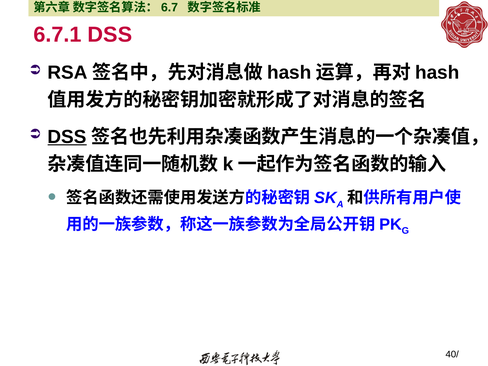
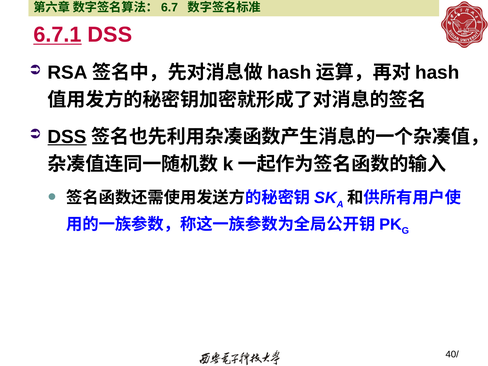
6.7.1 underline: none -> present (57, 35)
